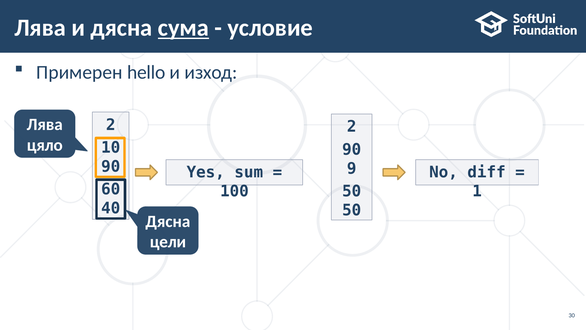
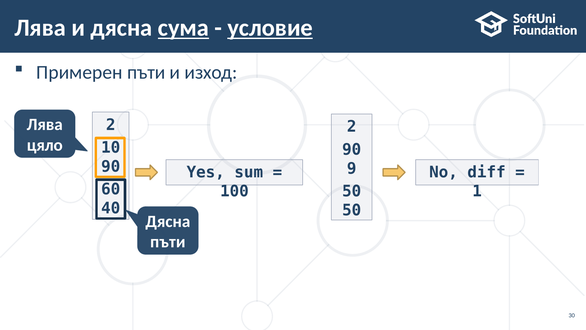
условие underline: none -> present (270, 28)
Примерен hello: hello -> пъти (146, 72)
цели: цели -> пъти (168, 242)
